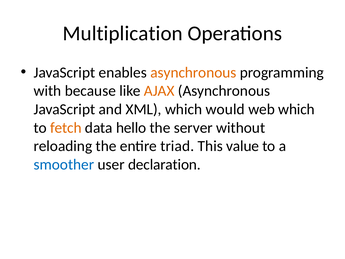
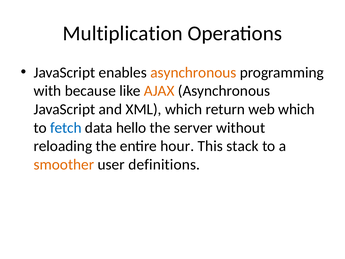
would: would -> return (225, 109)
fetch colour: orange -> blue (66, 128)
triad: triad -> hour (177, 146)
value: value -> stack (242, 146)
smoother colour: blue -> orange (64, 164)
declaration: declaration -> definitions (164, 164)
